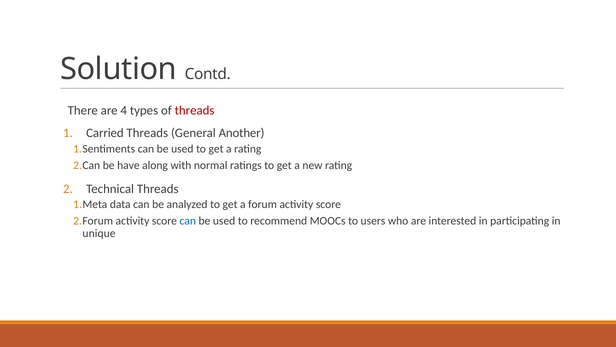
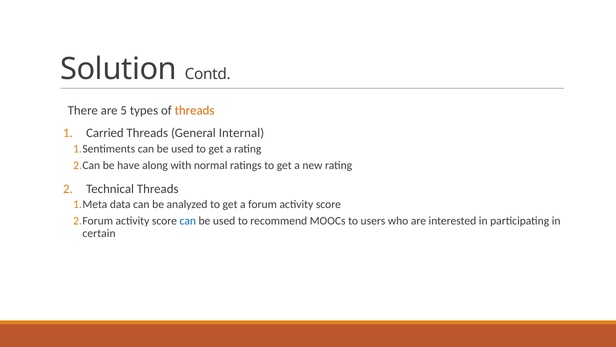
4: 4 -> 5 (124, 110)
threads colour: red -> orange (195, 110)
Another: Another -> Internal (241, 133)
unique: unique -> certain (99, 233)
